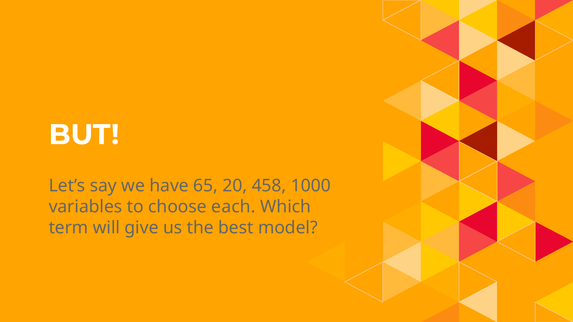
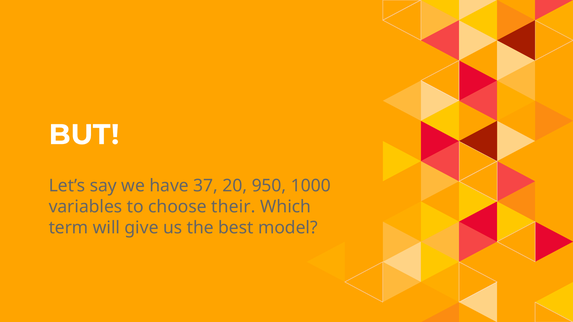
65: 65 -> 37 (206, 186)
458: 458 -> 950 (269, 186)
each: each -> their (233, 207)
